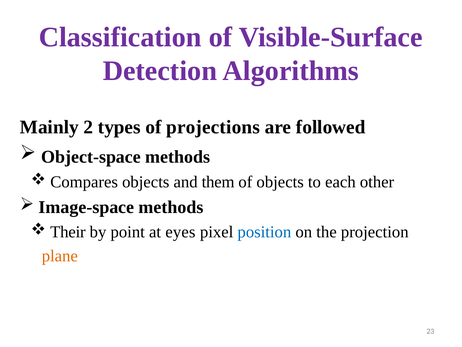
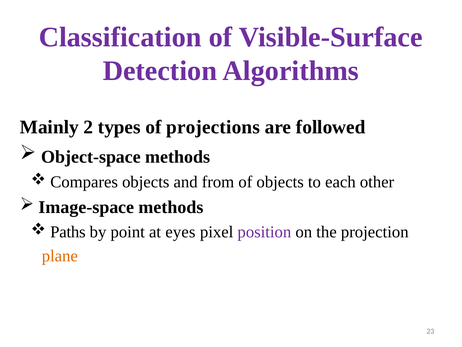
them: them -> from (218, 182)
Their: Their -> Paths (68, 232)
position colour: blue -> purple (264, 232)
